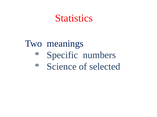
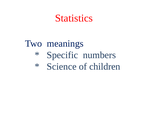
selected: selected -> children (105, 67)
